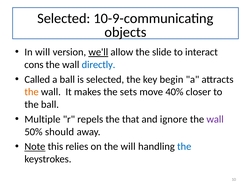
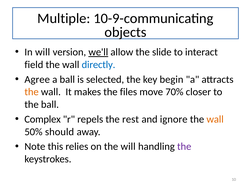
Selected: Selected -> Multiple (64, 19)
cons: cons -> field (34, 65)
Called: Called -> Agree (37, 80)
sets: sets -> files (128, 92)
40%: 40% -> 70% (174, 92)
Multiple: Multiple -> Complex (43, 119)
that: that -> rest (131, 119)
wall colour: purple -> orange (215, 119)
Note underline: present -> none (35, 147)
the colour: blue -> purple (184, 147)
